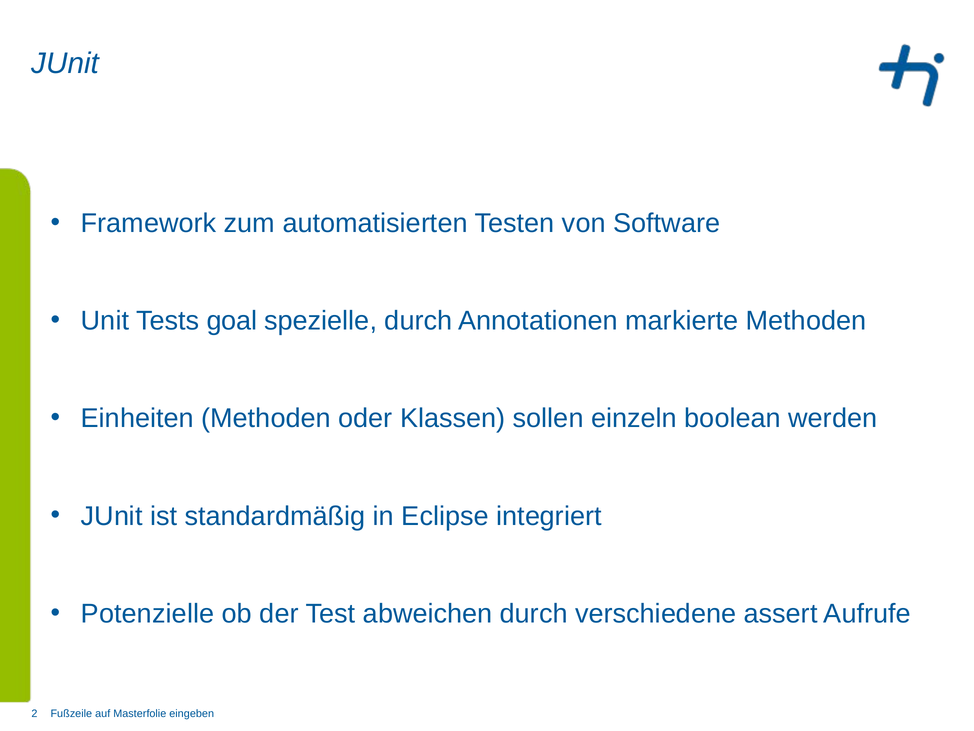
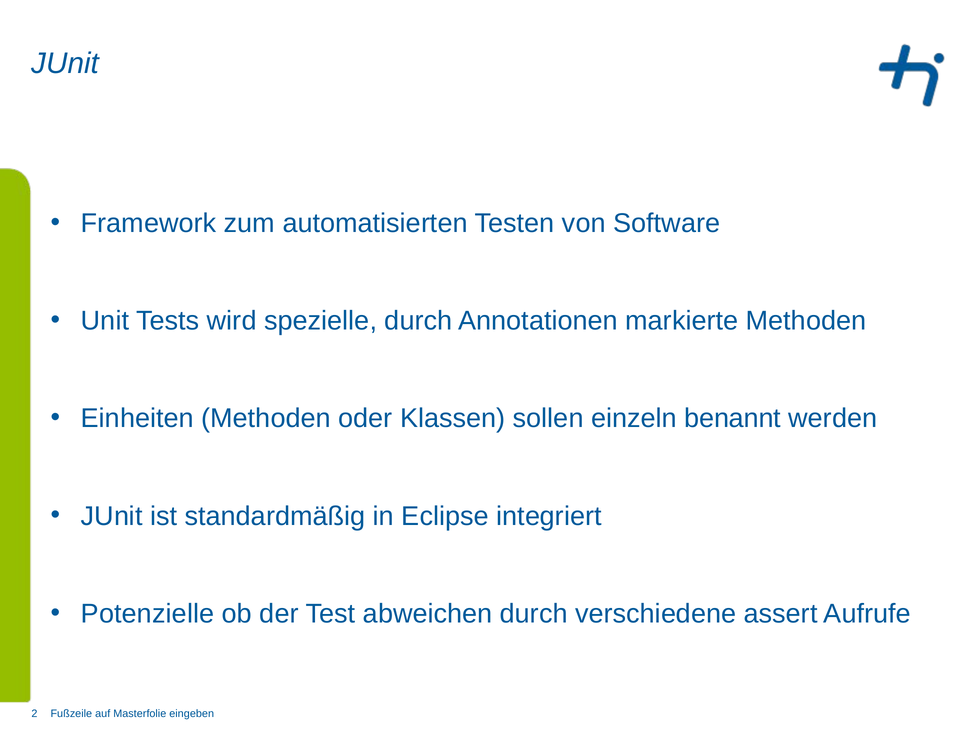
goal: goal -> wird (232, 321)
boolean: boolean -> benannt (733, 418)
